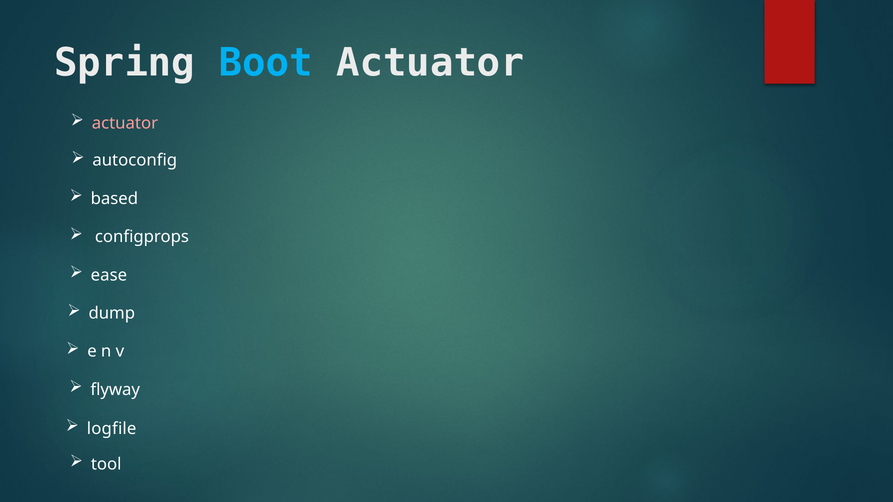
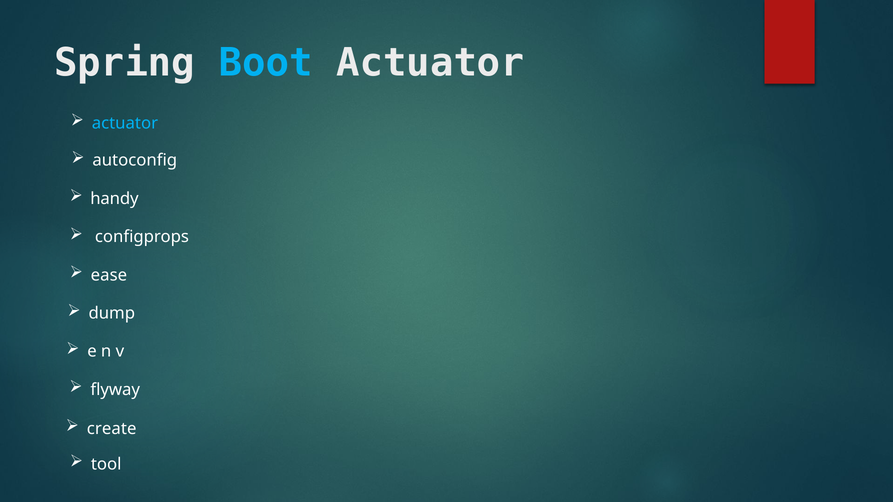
actuator colour: pink -> light blue (125, 123)
based: based -> handy (114, 199)
logfile: logfile -> create (112, 429)
